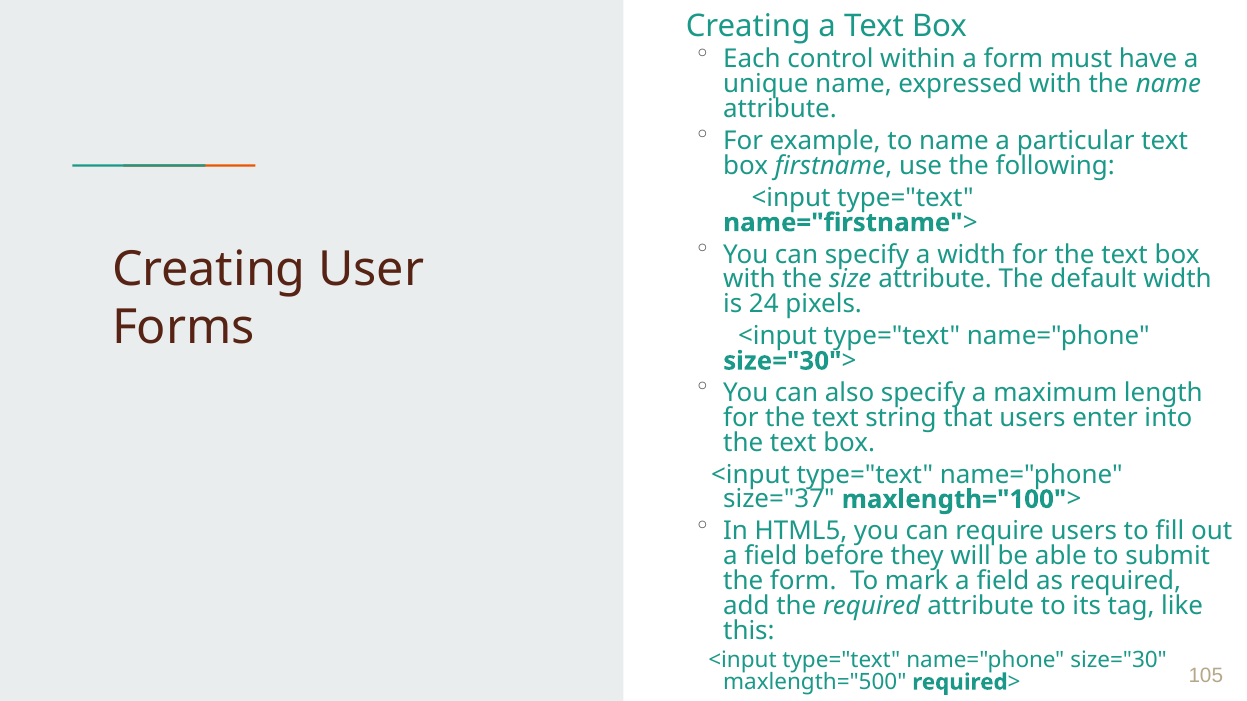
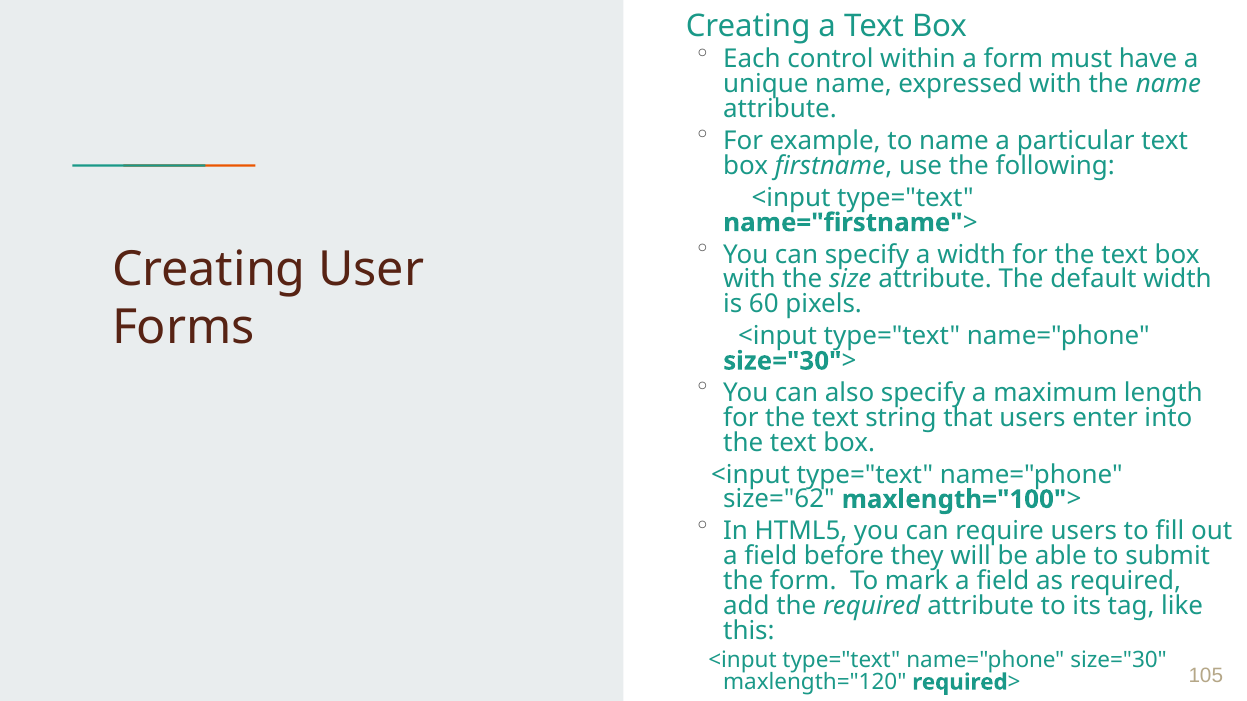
24: 24 -> 60 (764, 305)
size="37: size="37 -> size="62 (779, 500)
maxlength="500: maxlength="500 -> maxlength="120 (815, 683)
